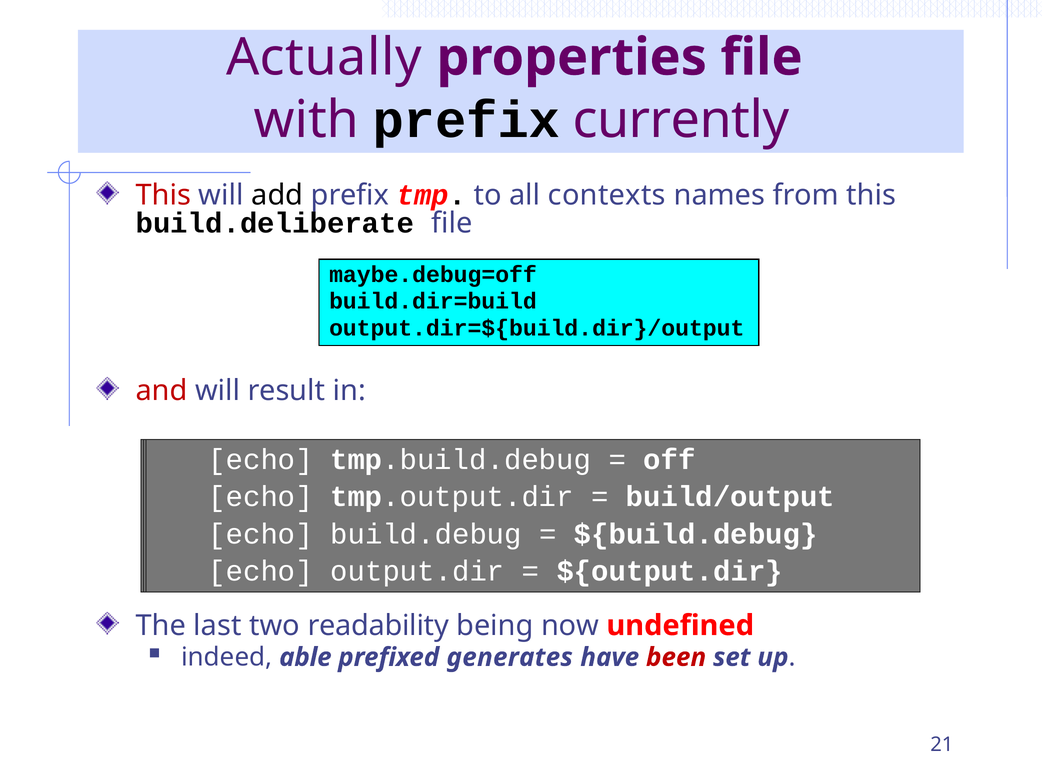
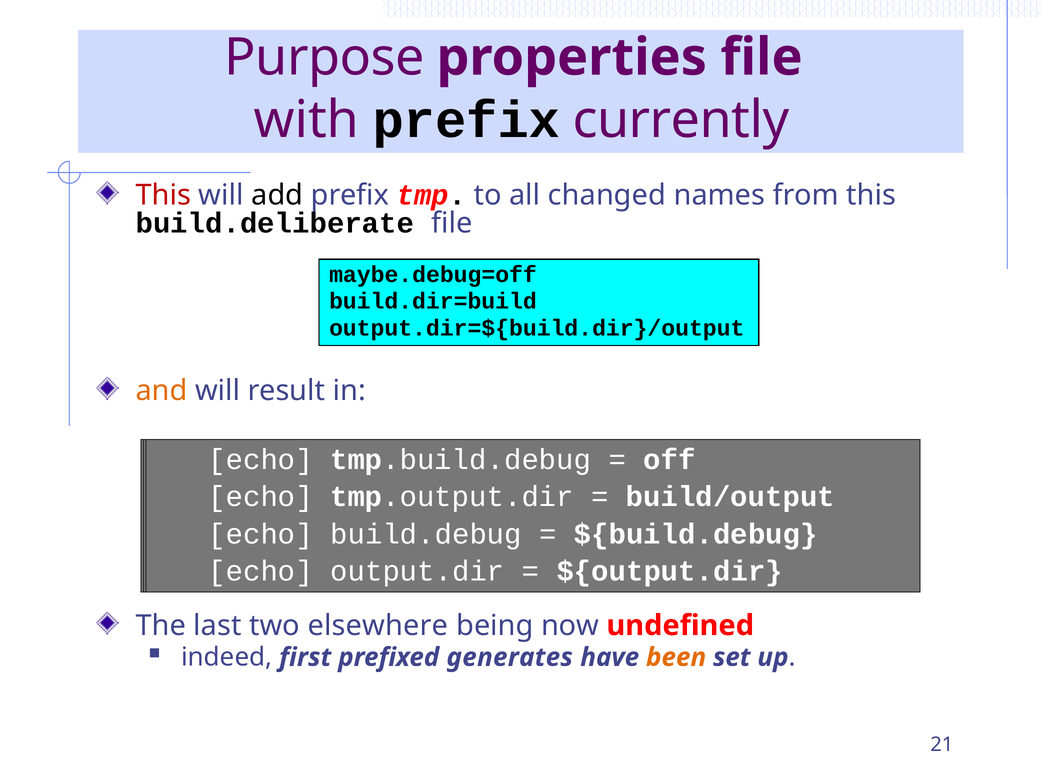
Actually: Actually -> Purpose (324, 58)
contexts: contexts -> changed (607, 195)
and colour: red -> orange (162, 391)
readability: readability -> elsewhere (378, 626)
able: able -> first (305, 658)
been colour: red -> orange (676, 658)
